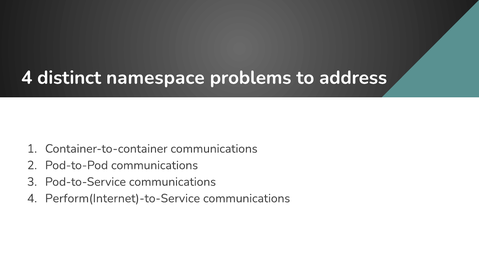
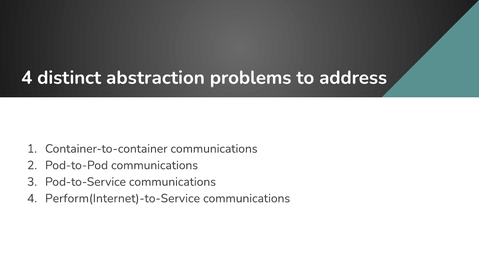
namespace: namespace -> abstraction (155, 77)
